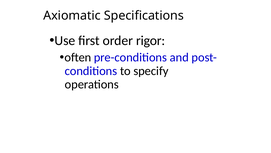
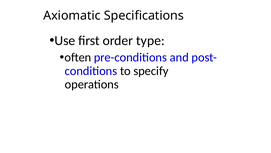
rigor: rigor -> type (150, 40)
